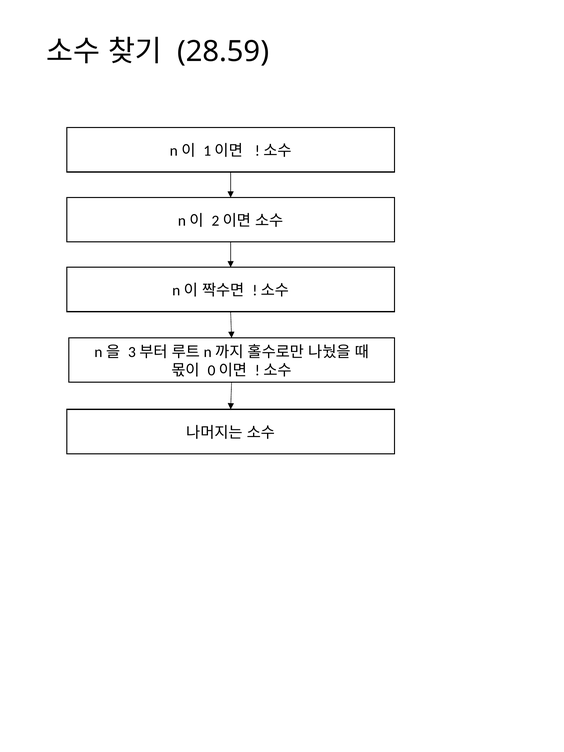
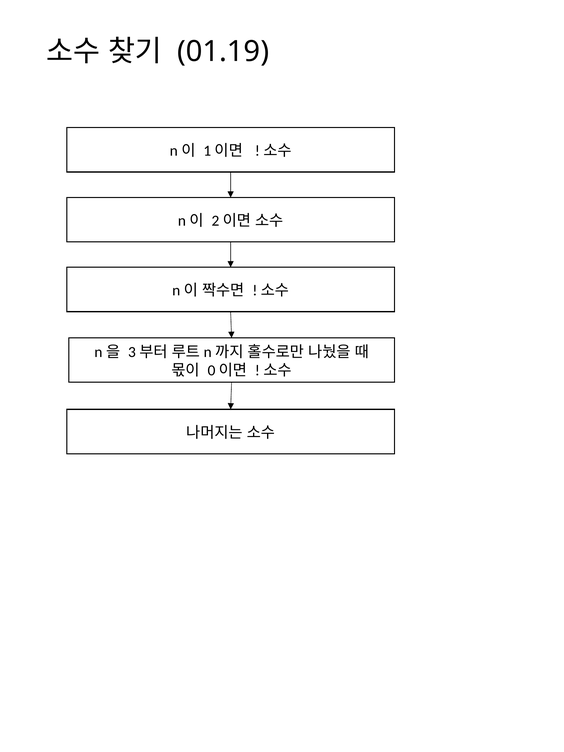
28.59: 28.59 -> 01.19 (223, 51)
